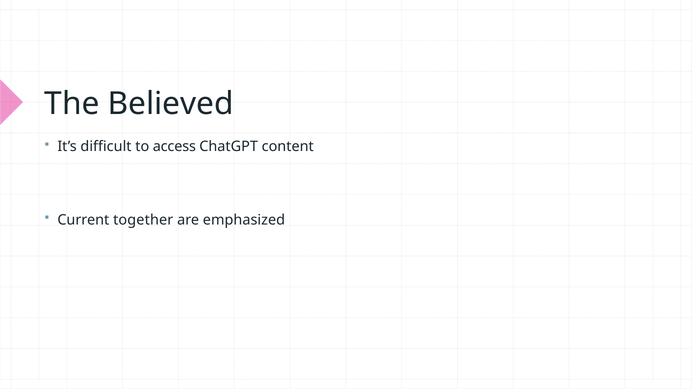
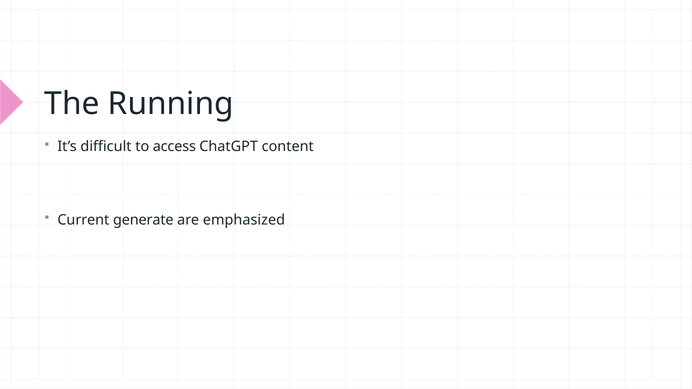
Believed: Believed -> Running (171, 104)
together: together -> generate (143, 220)
